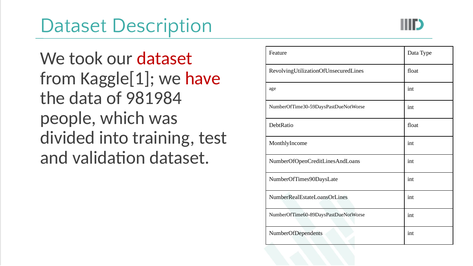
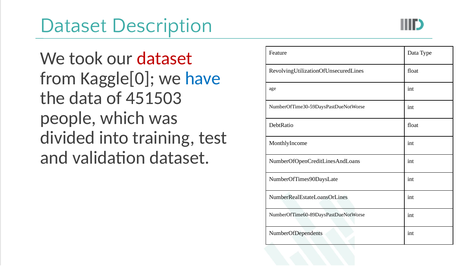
Kaggle[1: Kaggle[1 -> Kaggle[0 (118, 78)
have colour: red -> blue (203, 78)
981984: 981984 -> 451503 (154, 98)
